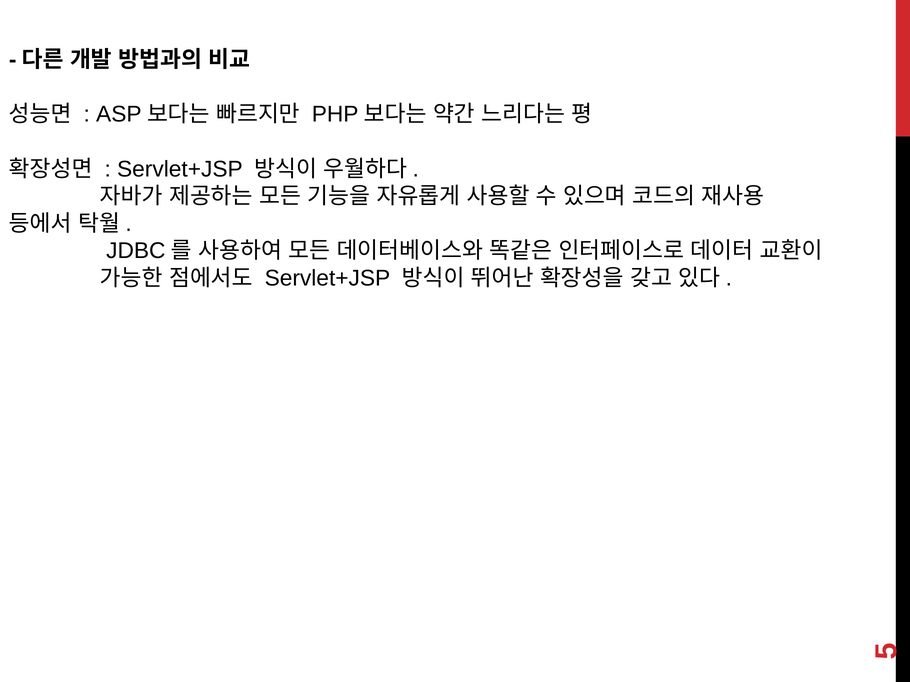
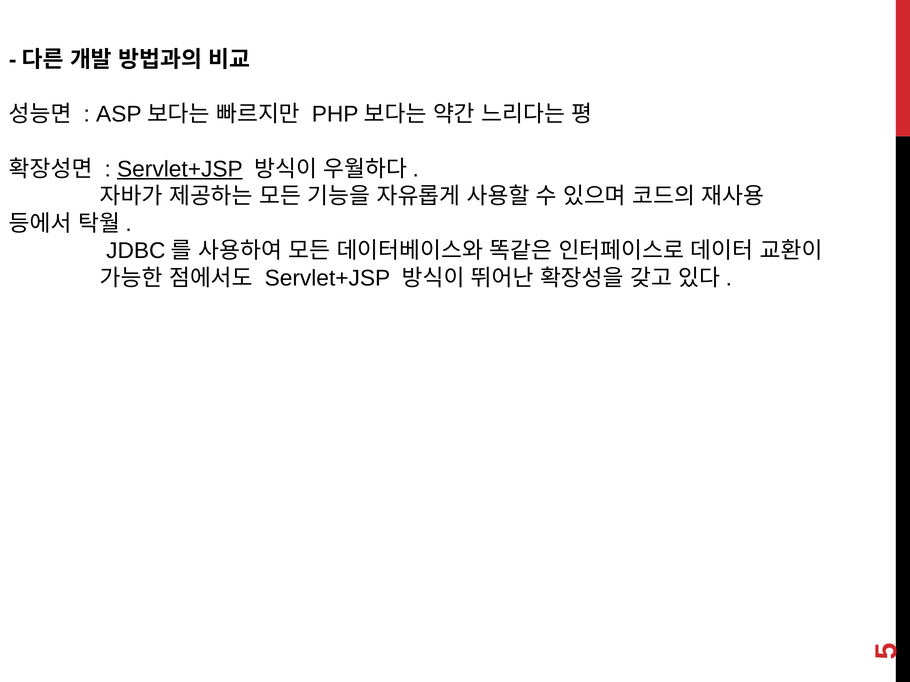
Servlet+JSP underline: none -> present (180, 169)
